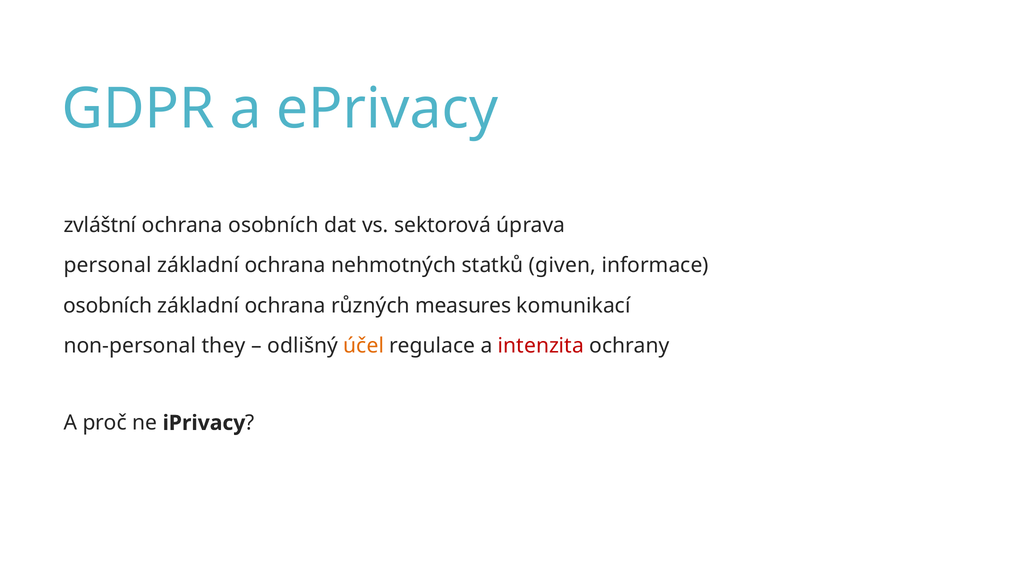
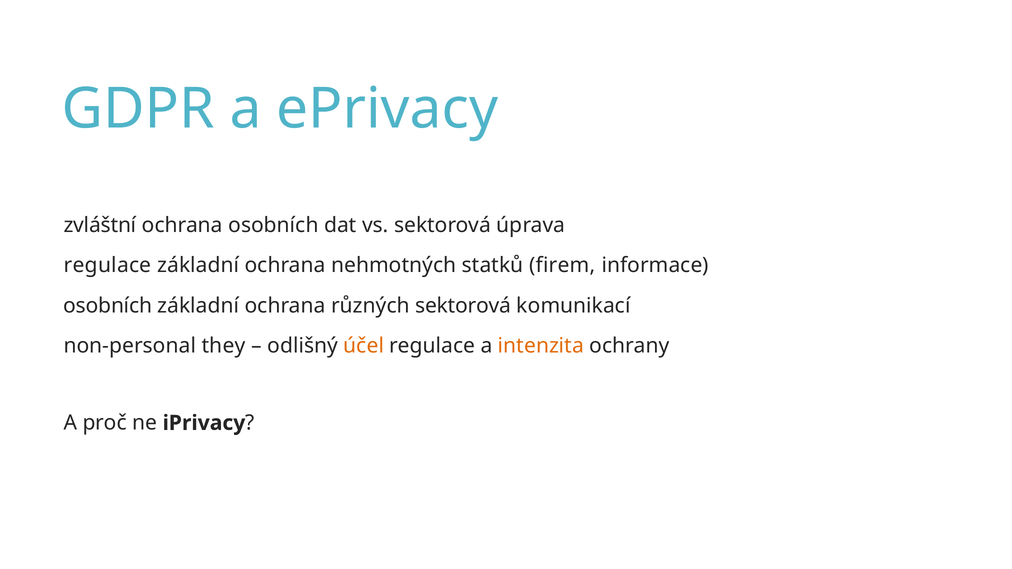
personal: personal -> regulace (108, 266)
given: given -> firem (562, 266)
různých measures: measures -> sektorová (463, 306)
intenzita colour: red -> orange (541, 346)
